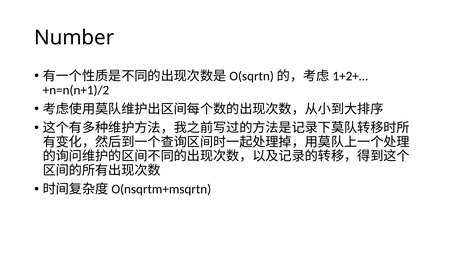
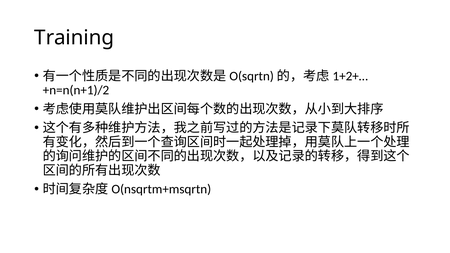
Number: Number -> Training (74, 38)
